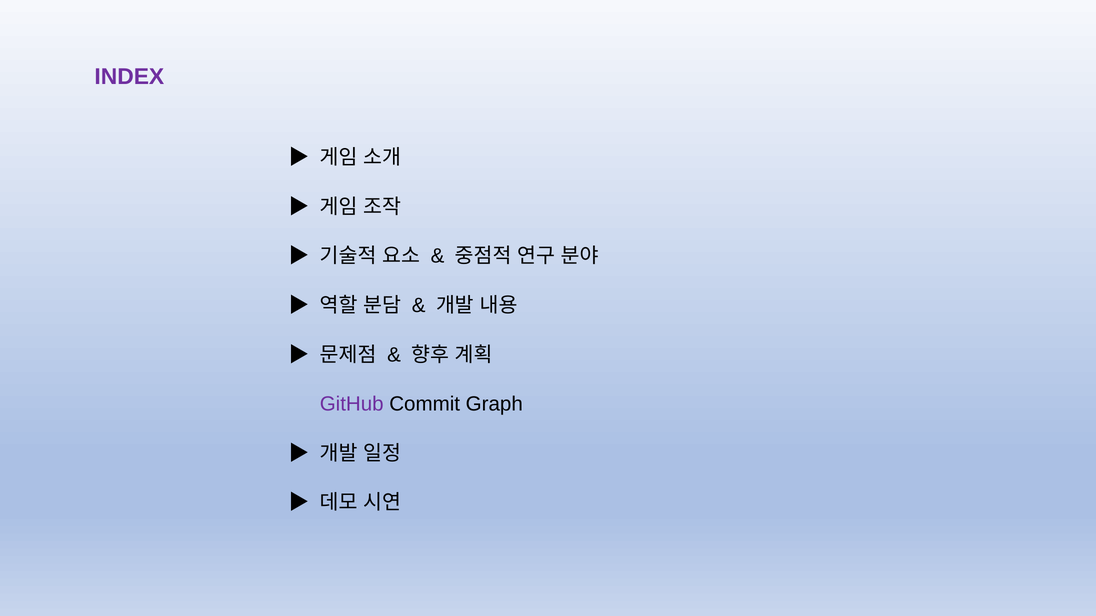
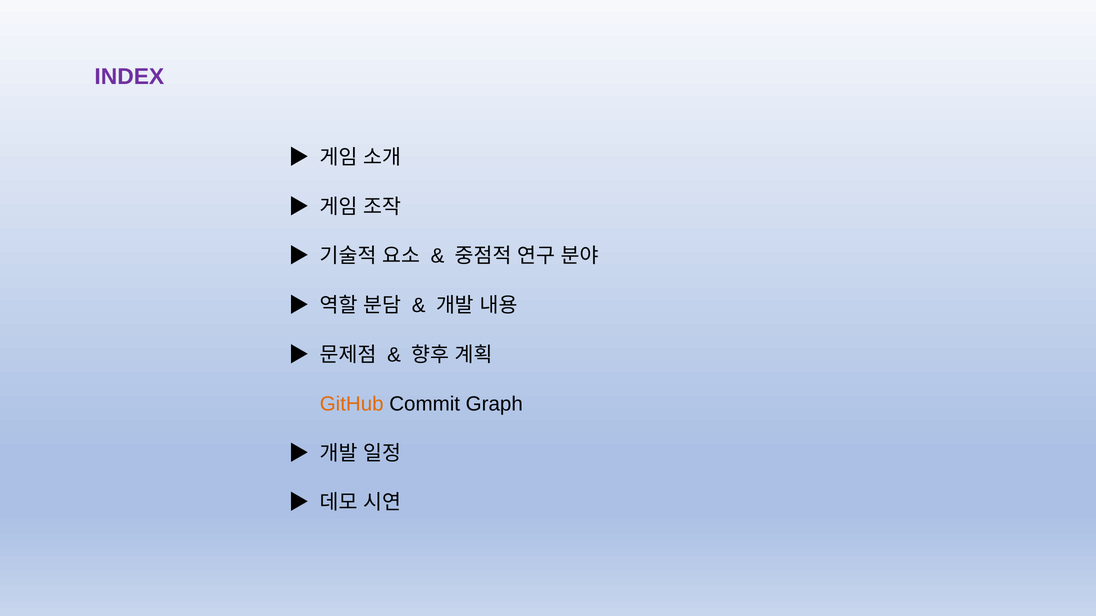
GitHub colour: purple -> orange (352, 404)
